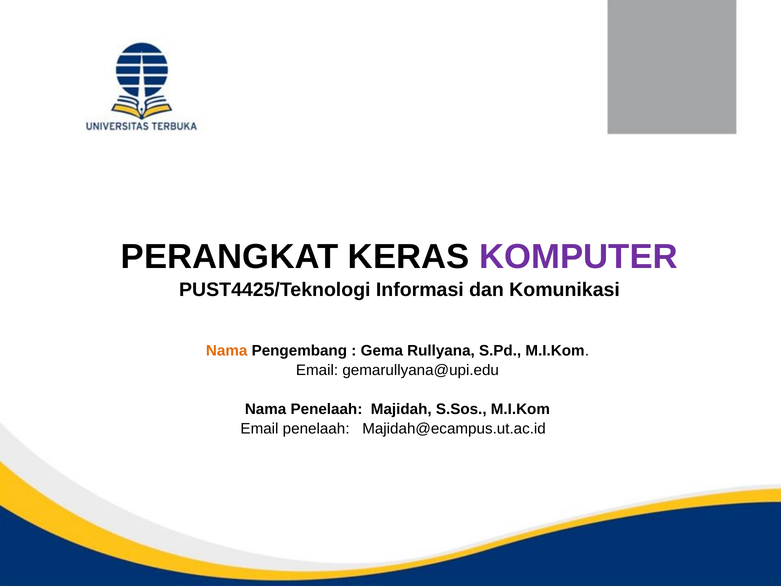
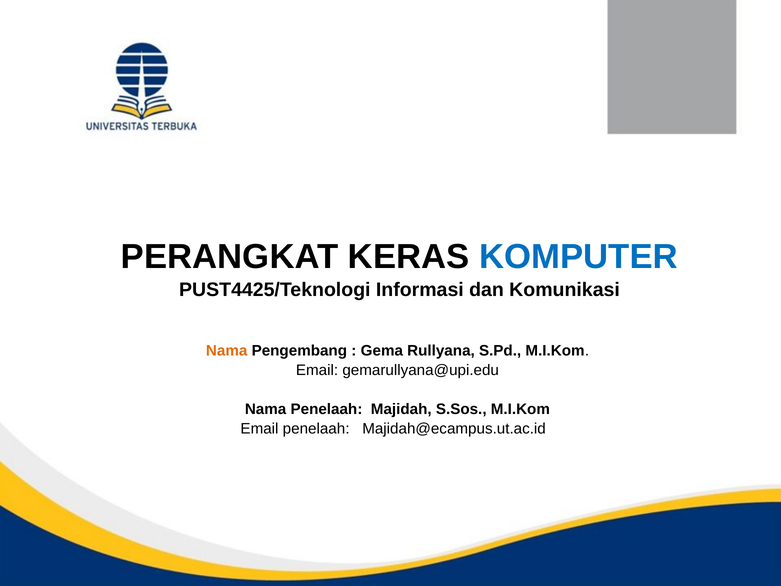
KOMPUTER colour: purple -> blue (578, 257)
